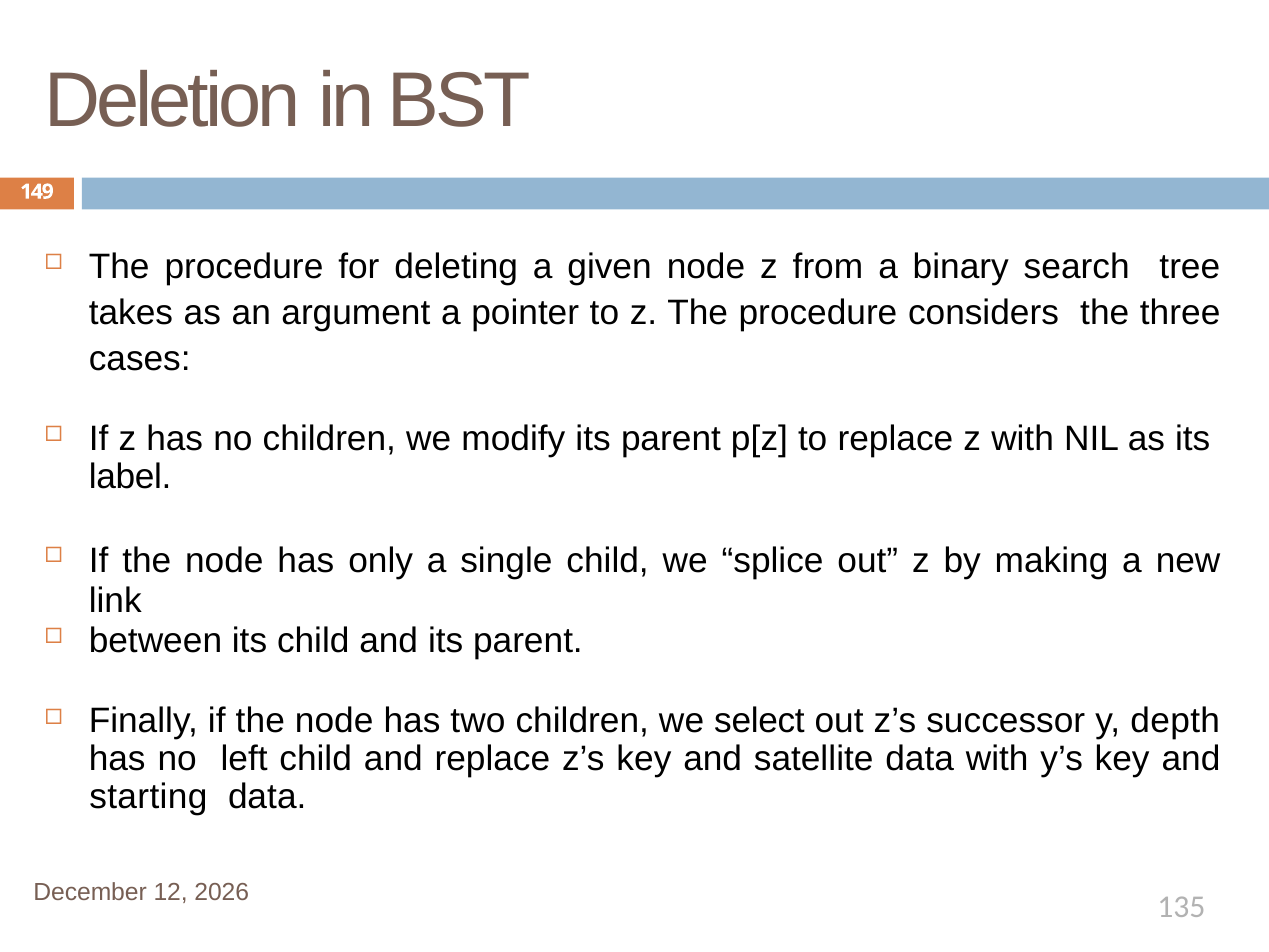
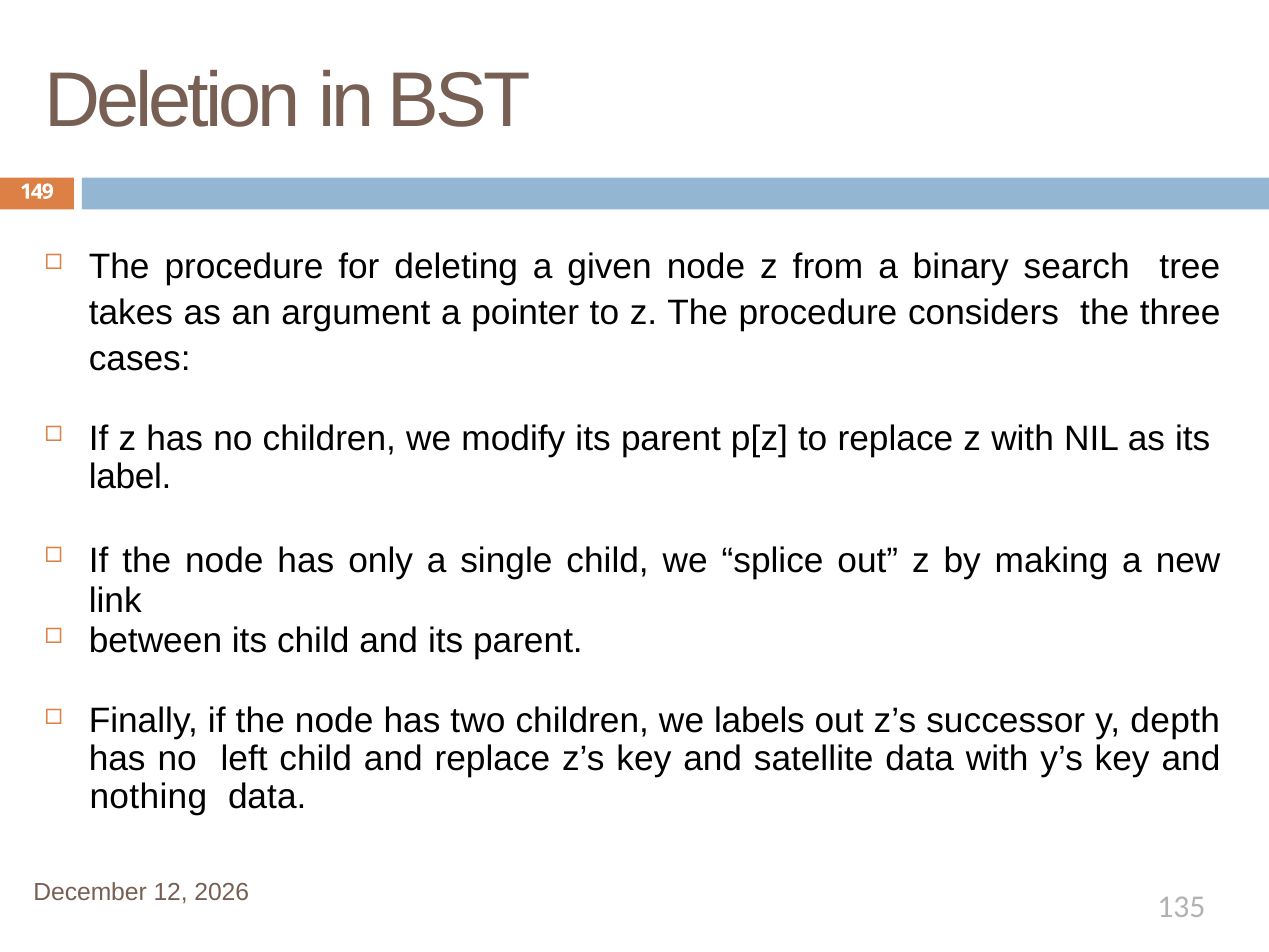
select: select -> labels (759, 721)
starting: starting -> nothing (148, 797)
